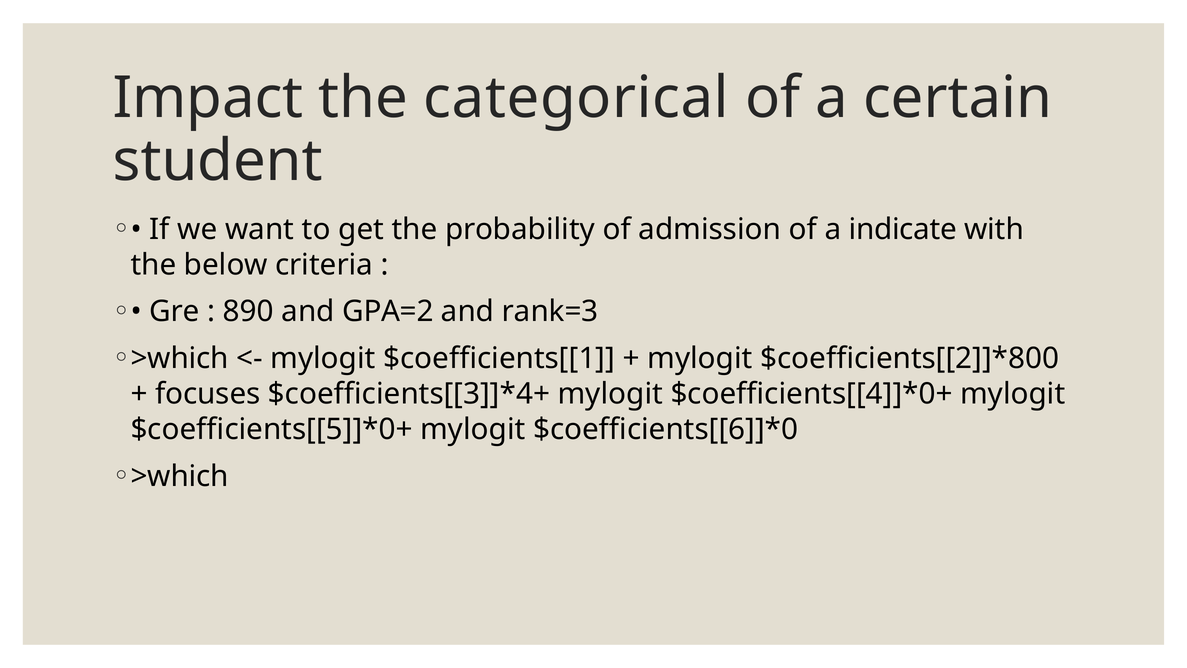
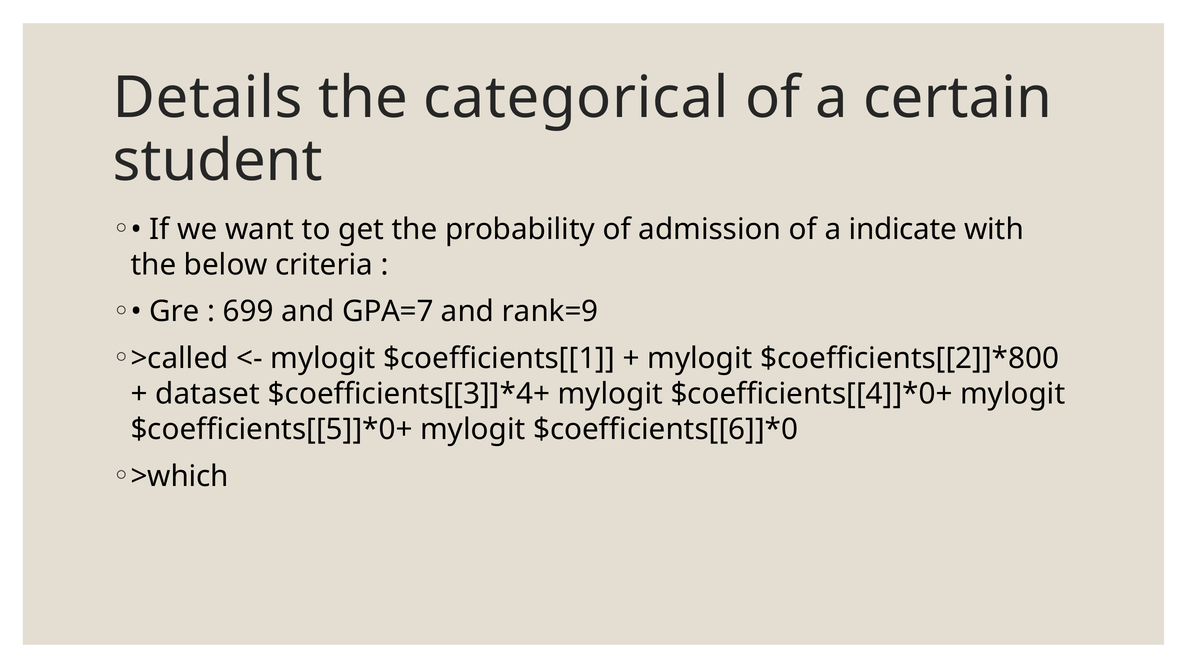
Impact: Impact -> Details (208, 98)
890: 890 -> 699 (248, 311)
GPA=2: GPA=2 -> GPA=7 (388, 311)
rank=3: rank=3 -> rank=9 (550, 311)
>which: >which -> >called (180, 358)
focuses: focuses -> dataset (208, 394)
